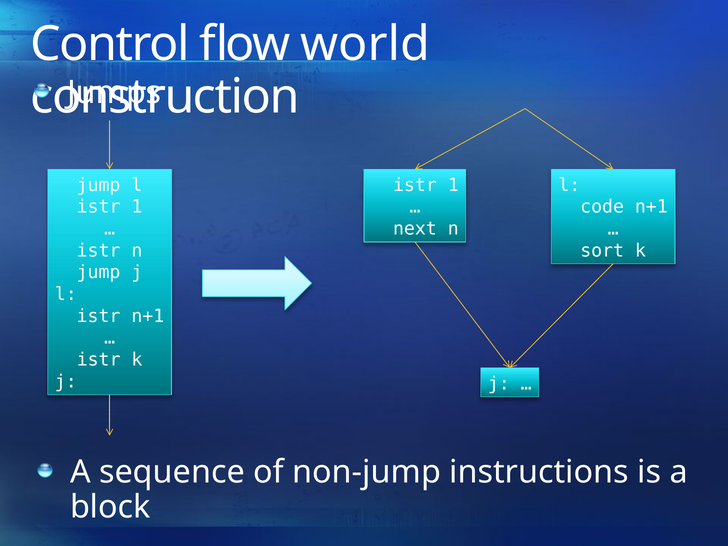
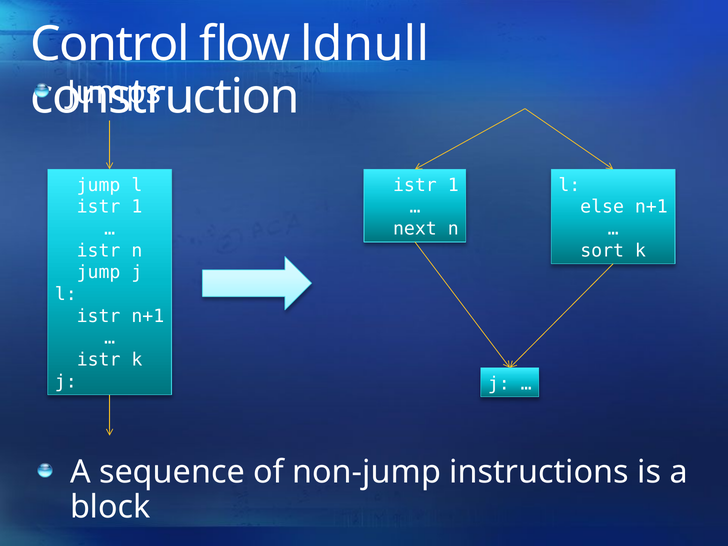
world: world -> ldnull (365, 44)
code: code -> else (602, 207)
